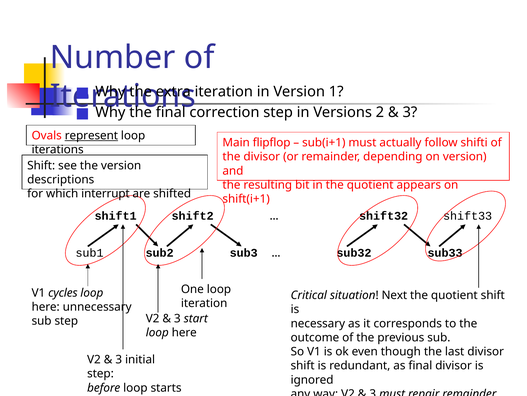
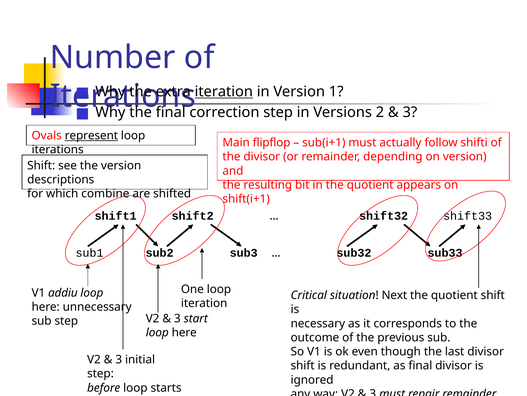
iteration underline: none -> present (224, 91)
interrupt: interrupt -> combine (105, 193)
cycles: cycles -> addiu (63, 292)
